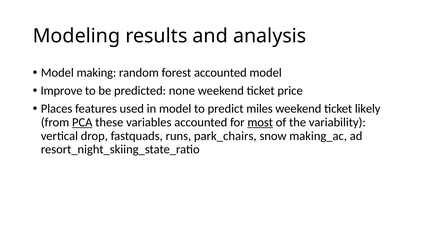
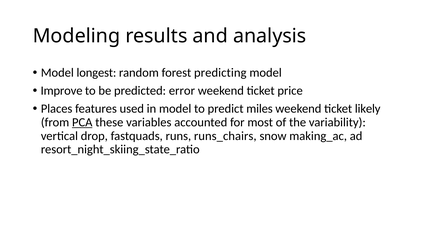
making: making -> longest (96, 73)
forest accounted: accounted -> predicting (220, 73)
none: none -> error (182, 91)
most underline: present -> none (260, 122)
park_chairs: park_chairs -> runs_chairs (225, 136)
